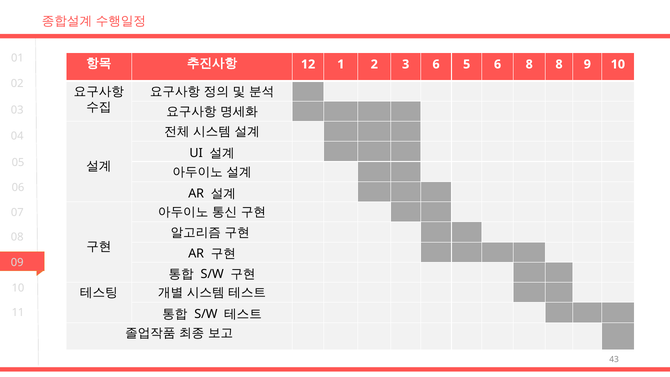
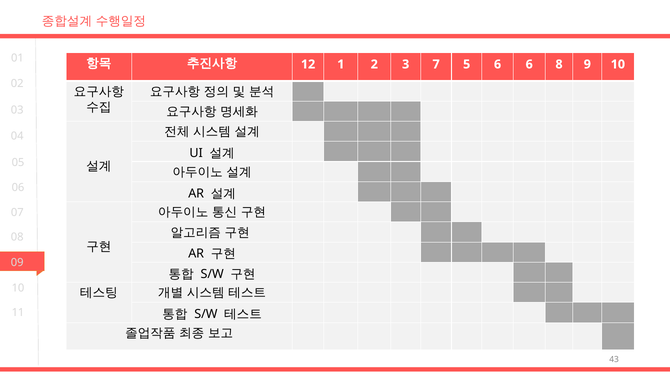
3 6: 6 -> 7 (436, 64)
6 8: 8 -> 6 (529, 64)
